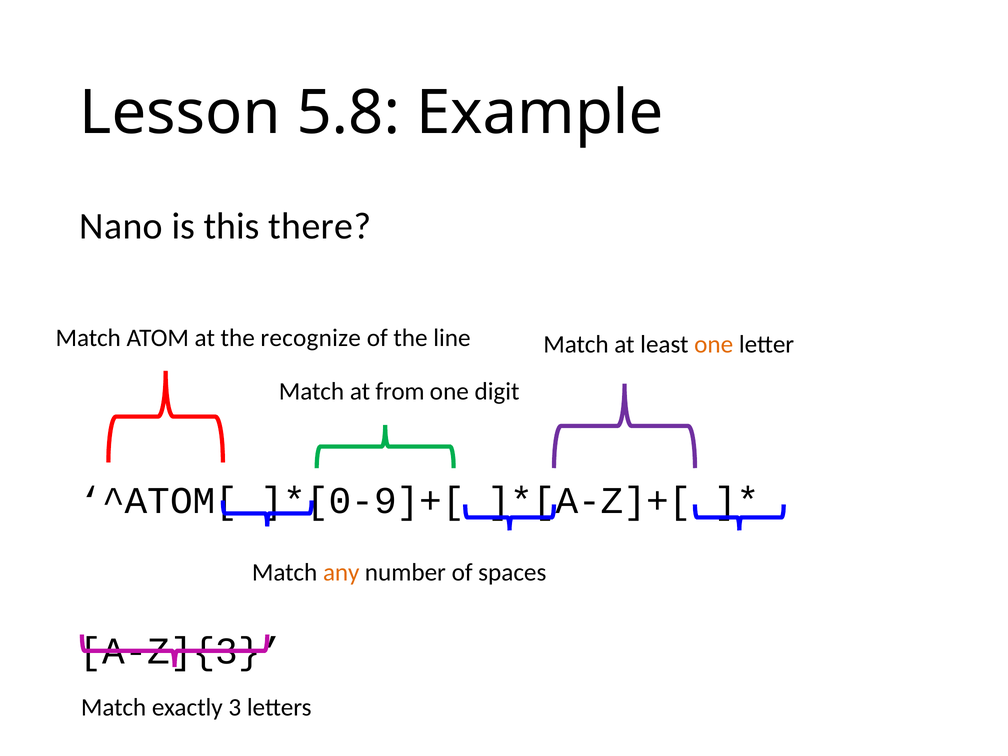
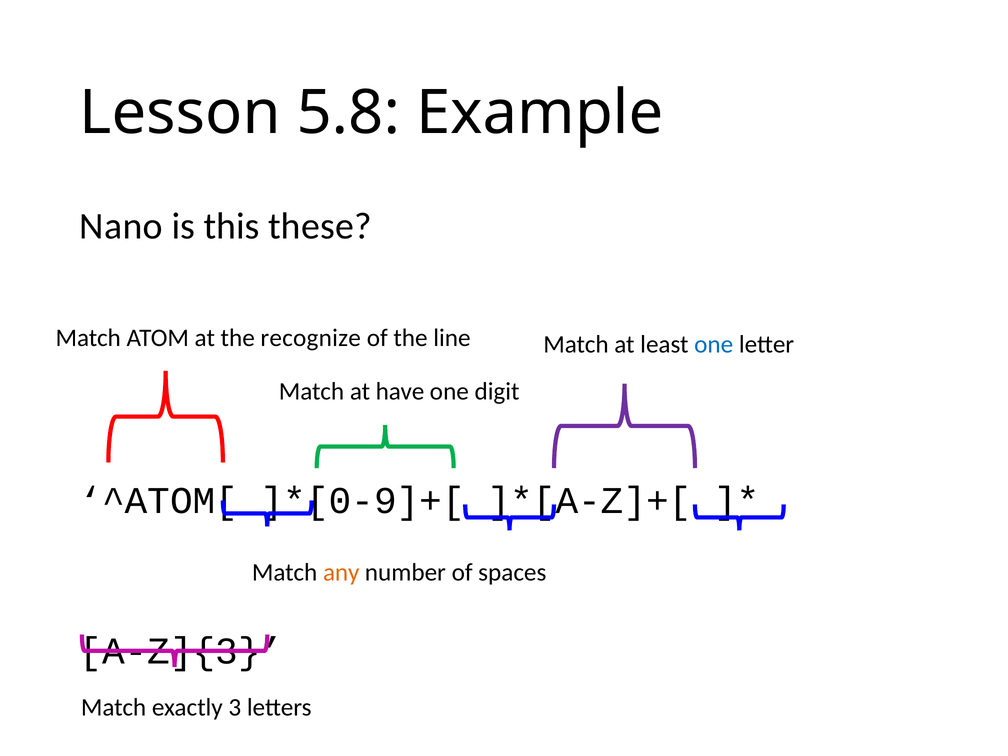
there: there -> these (320, 227)
one colour: orange -> blue (714, 344)
from: from -> have (400, 391)
